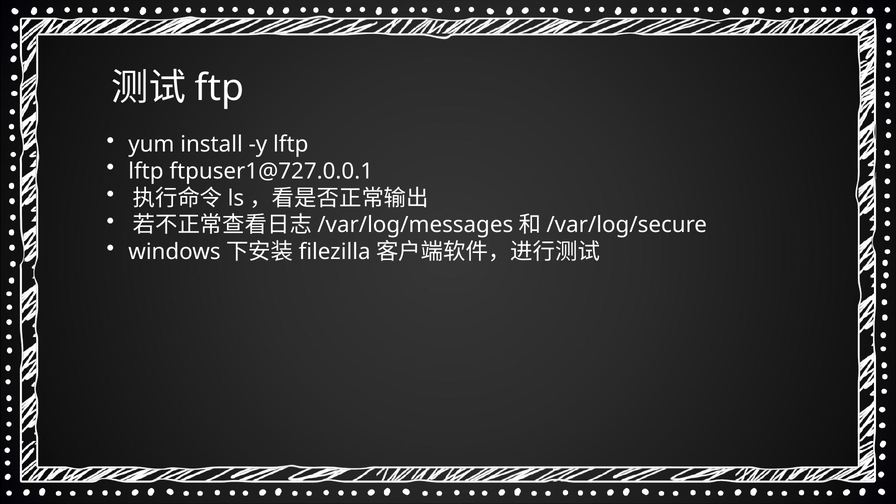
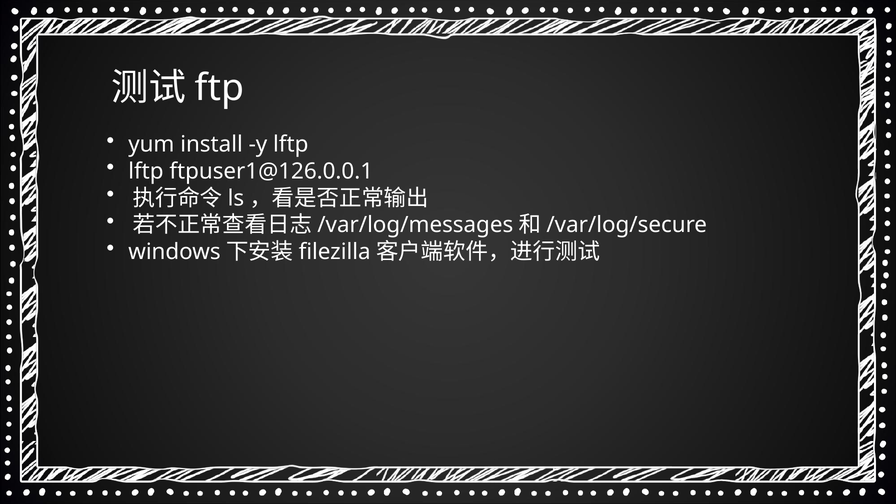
ftpuser1@727.0.0.1: ftpuser1@727.0.0.1 -> ftpuser1@126.0.0.1 (271, 171)
